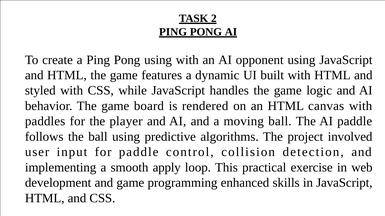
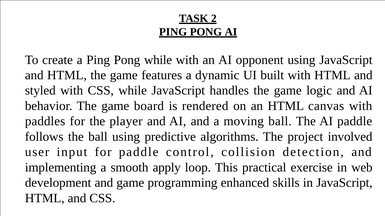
Pong using: using -> while (158, 60)
